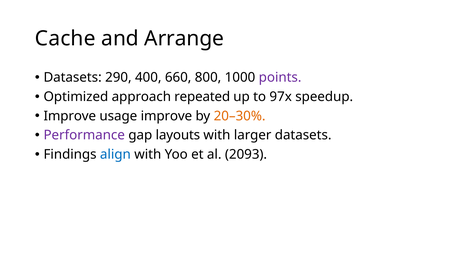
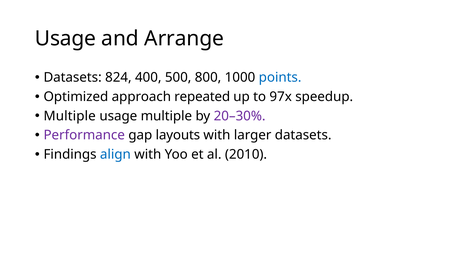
Cache: Cache -> Usage (65, 38)
290: 290 -> 824 (118, 77)
660: 660 -> 500 (178, 77)
points colour: purple -> blue (280, 77)
Improve: Improve -> Multiple (70, 116)
usage improve: improve -> multiple (166, 116)
20–30% colour: orange -> purple (240, 116)
2093: 2093 -> 2010 (246, 154)
